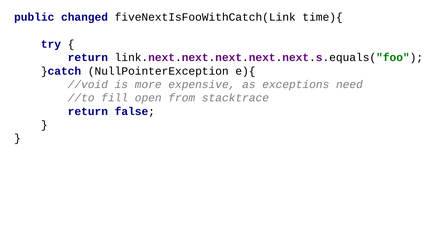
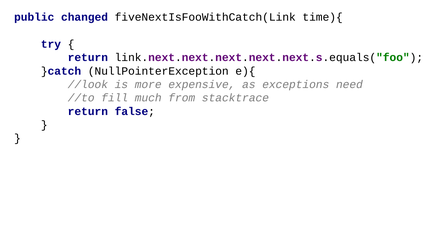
//void: //void -> //look (88, 84)
open: open -> much (148, 98)
